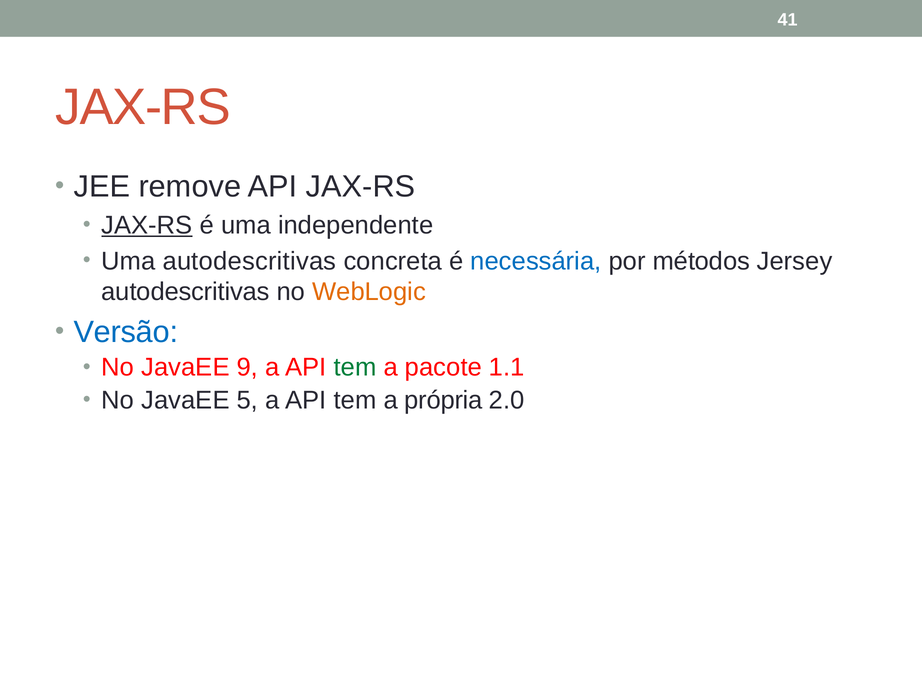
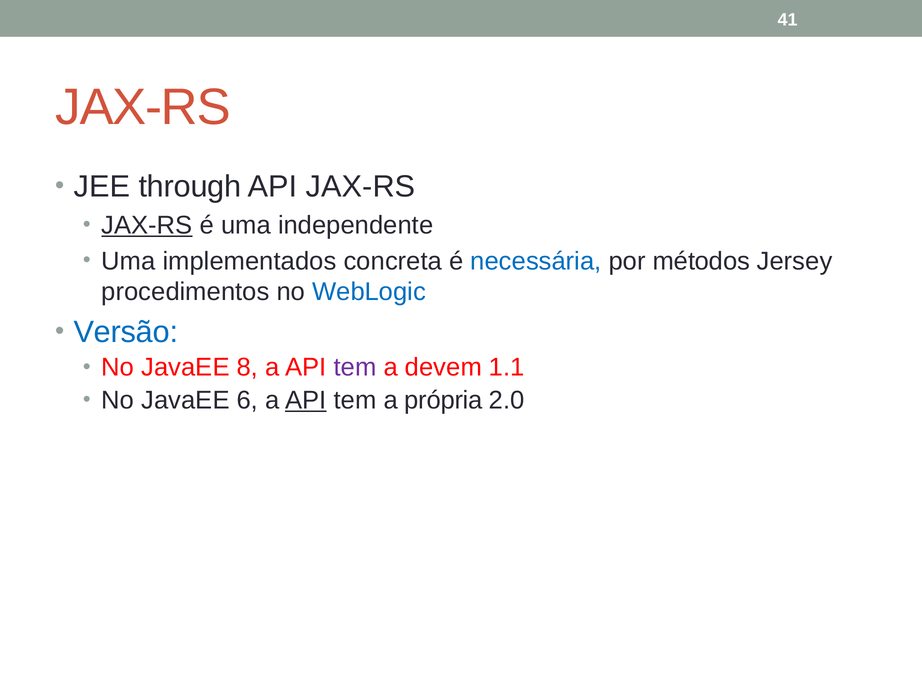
remove: remove -> through (190, 187)
Uma autodescritivas: autodescritivas -> implementados (250, 261)
autodescritivas: autodescritivas -> procedimentos (185, 292)
WebLogic colour: orange -> blue (369, 292)
9: 9 -> 8 (247, 367)
tem colour: green -> purple (355, 367)
pacote: pacote -> devem (443, 367)
5: 5 -> 6 (247, 400)
API underline: none -> present (306, 400)
